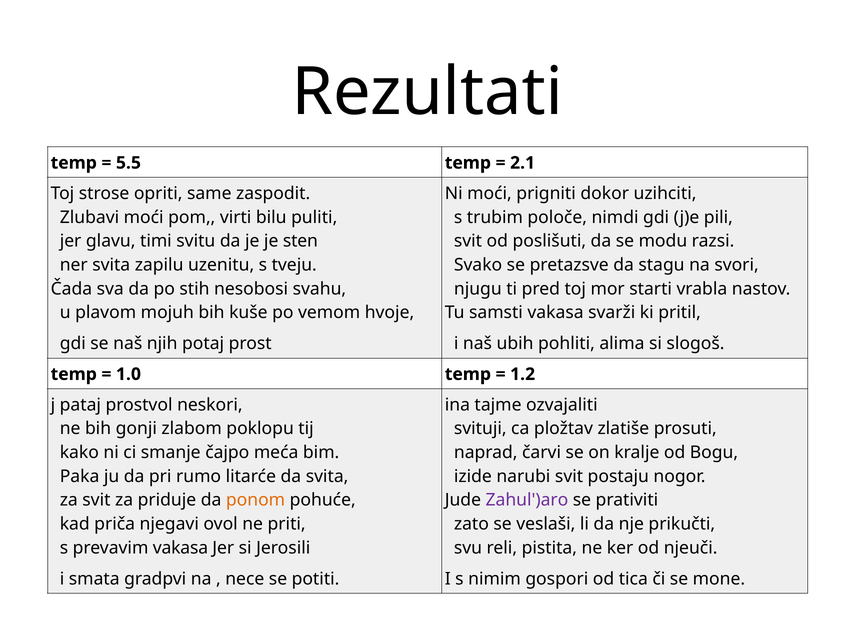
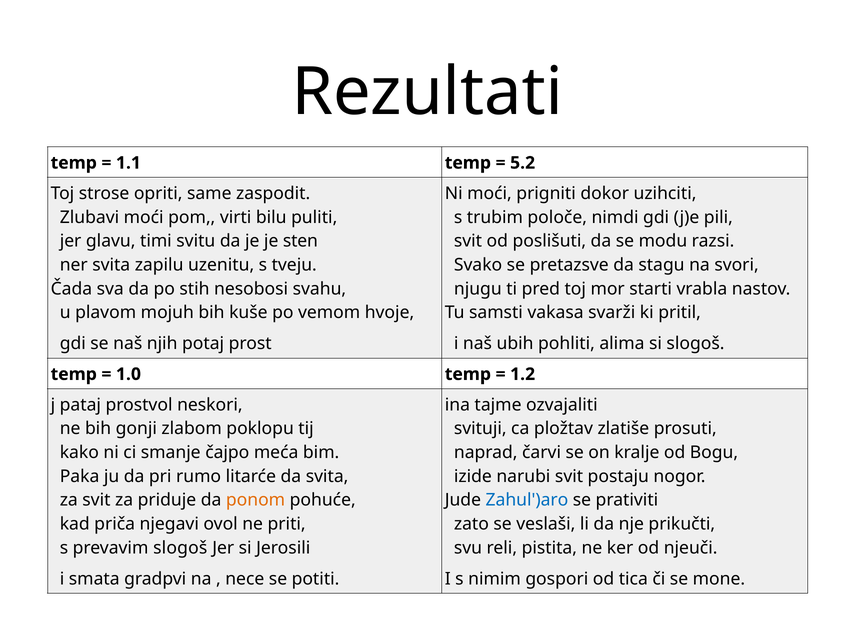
5.5: 5.5 -> 1.1 (128, 163)
2.1: 2.1 -> 5.2 (523, 163)
Zahul')aro colour: purple -> blue (527, 500)
prevavim vakasa: vakasa -> slogoš (180, 548)
